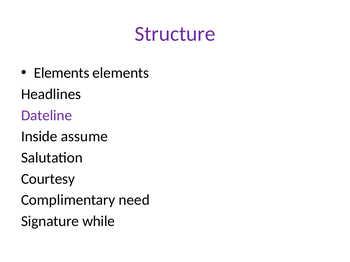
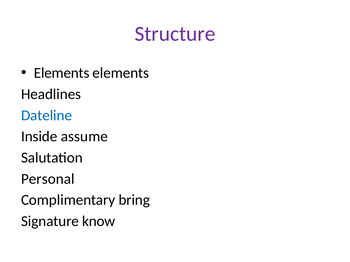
Dateline colour: purple -> blue (47, 116)
Courtesy: Courtesy -> Personal (48, 179)
need: need -> bring (134, 200)
while: while -> know (99, 222)
